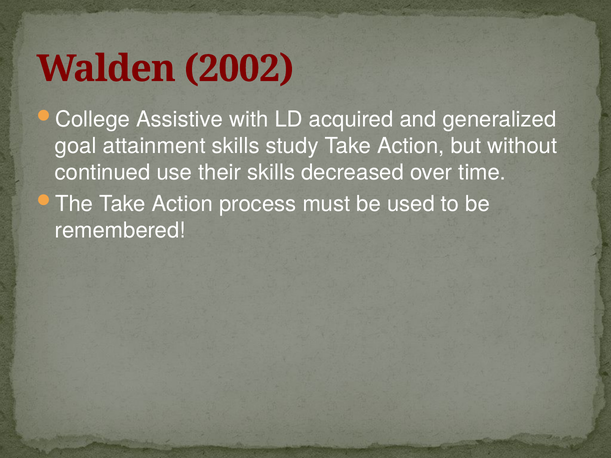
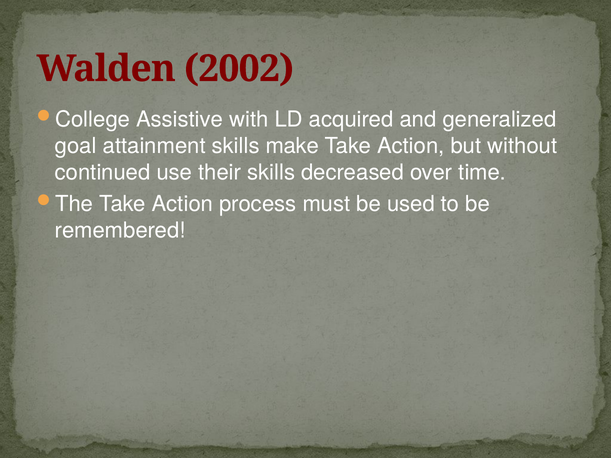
study: study -> make (292, 146)
